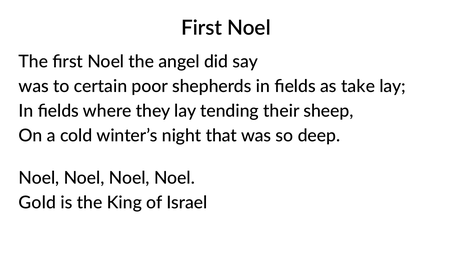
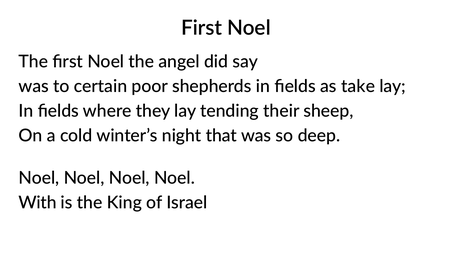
Gold: Gold -> With (37, 203)
